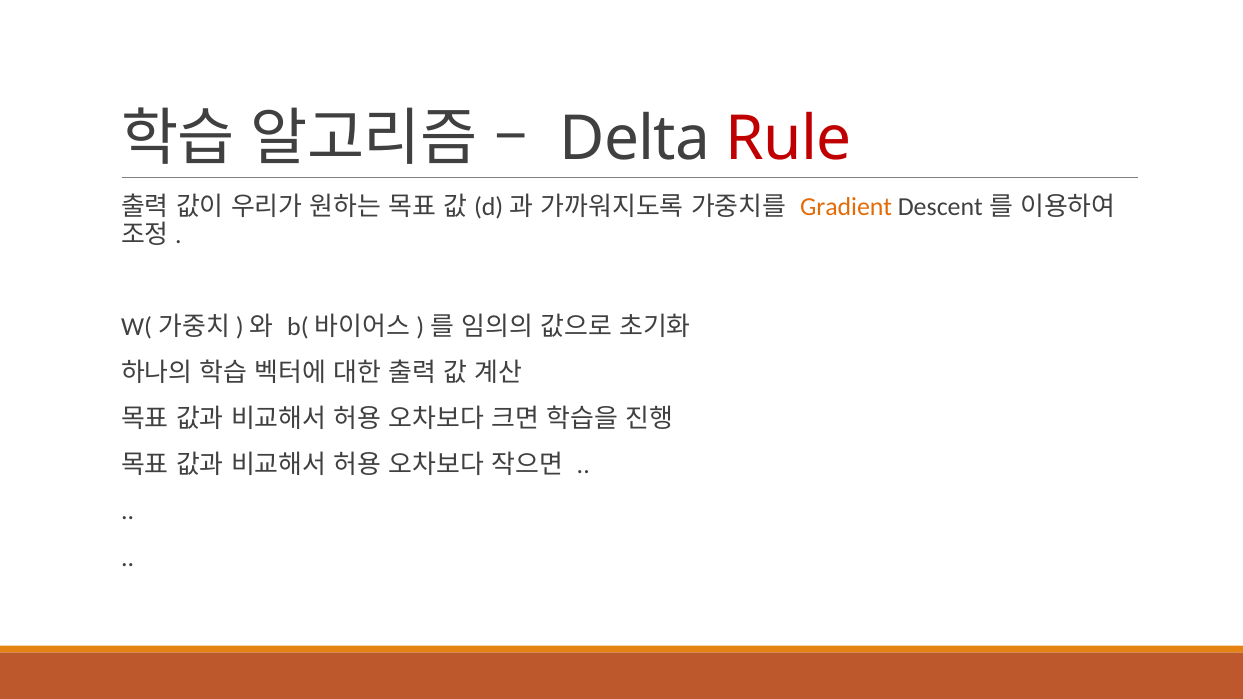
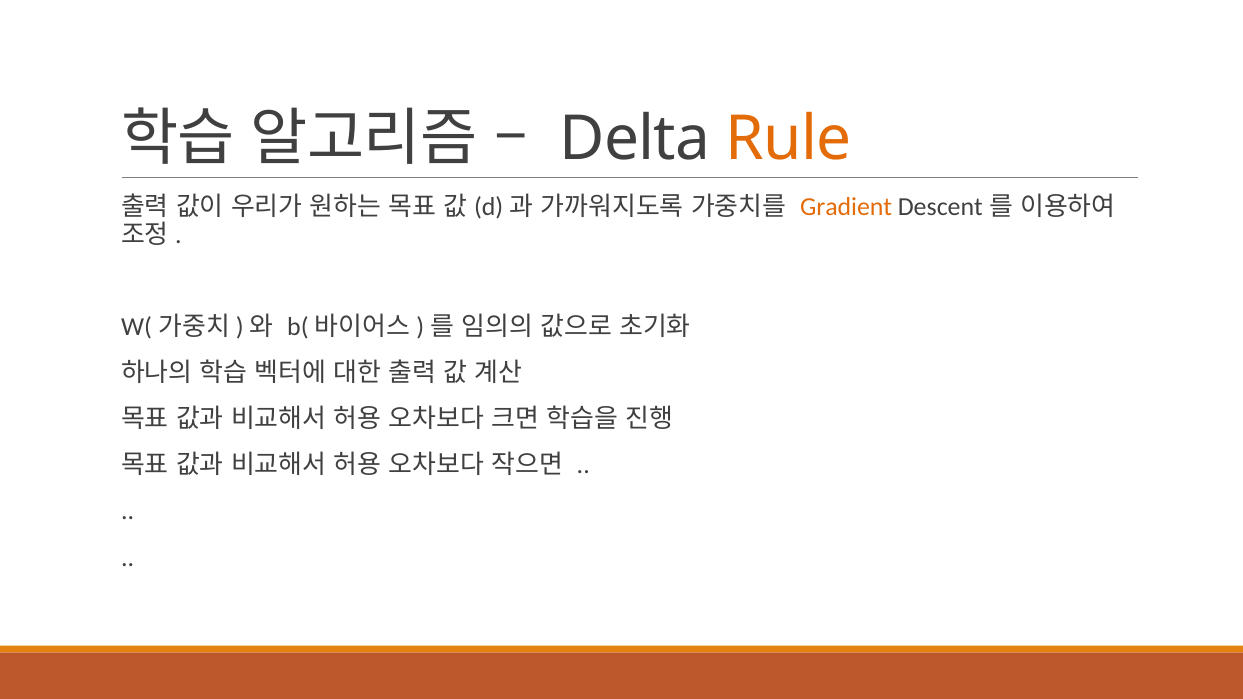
Rule colour: red -> orange (789, 139)
